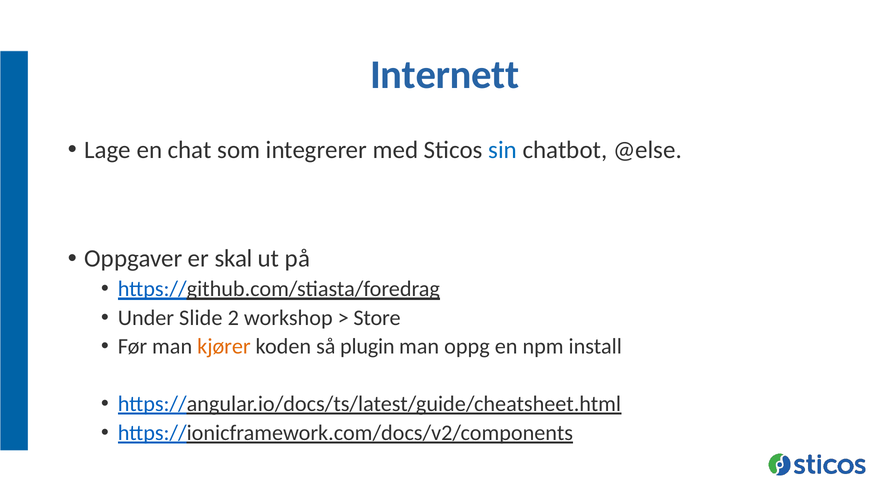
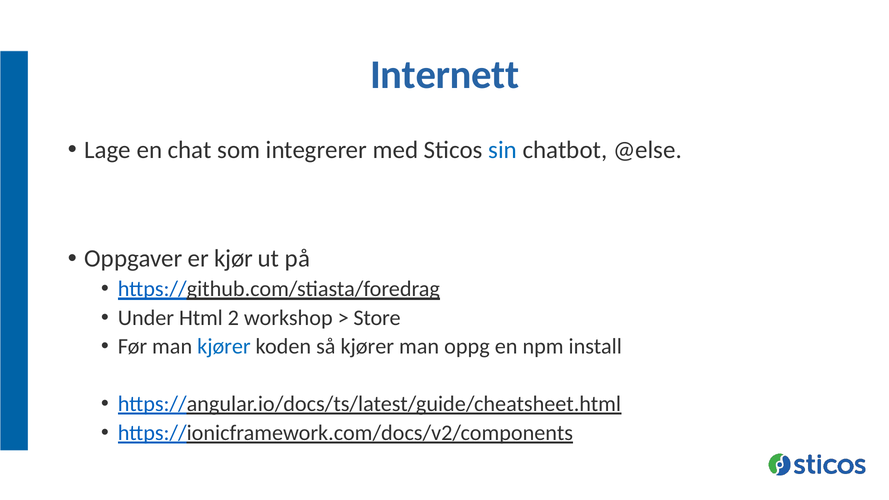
skal: skal -> kjør (234, 259)
Slide: Slide -> Html (201, 318)
kjører colour: orange -> blue (224, 346)
så plugin: plugin -> kjører (367, 346)
